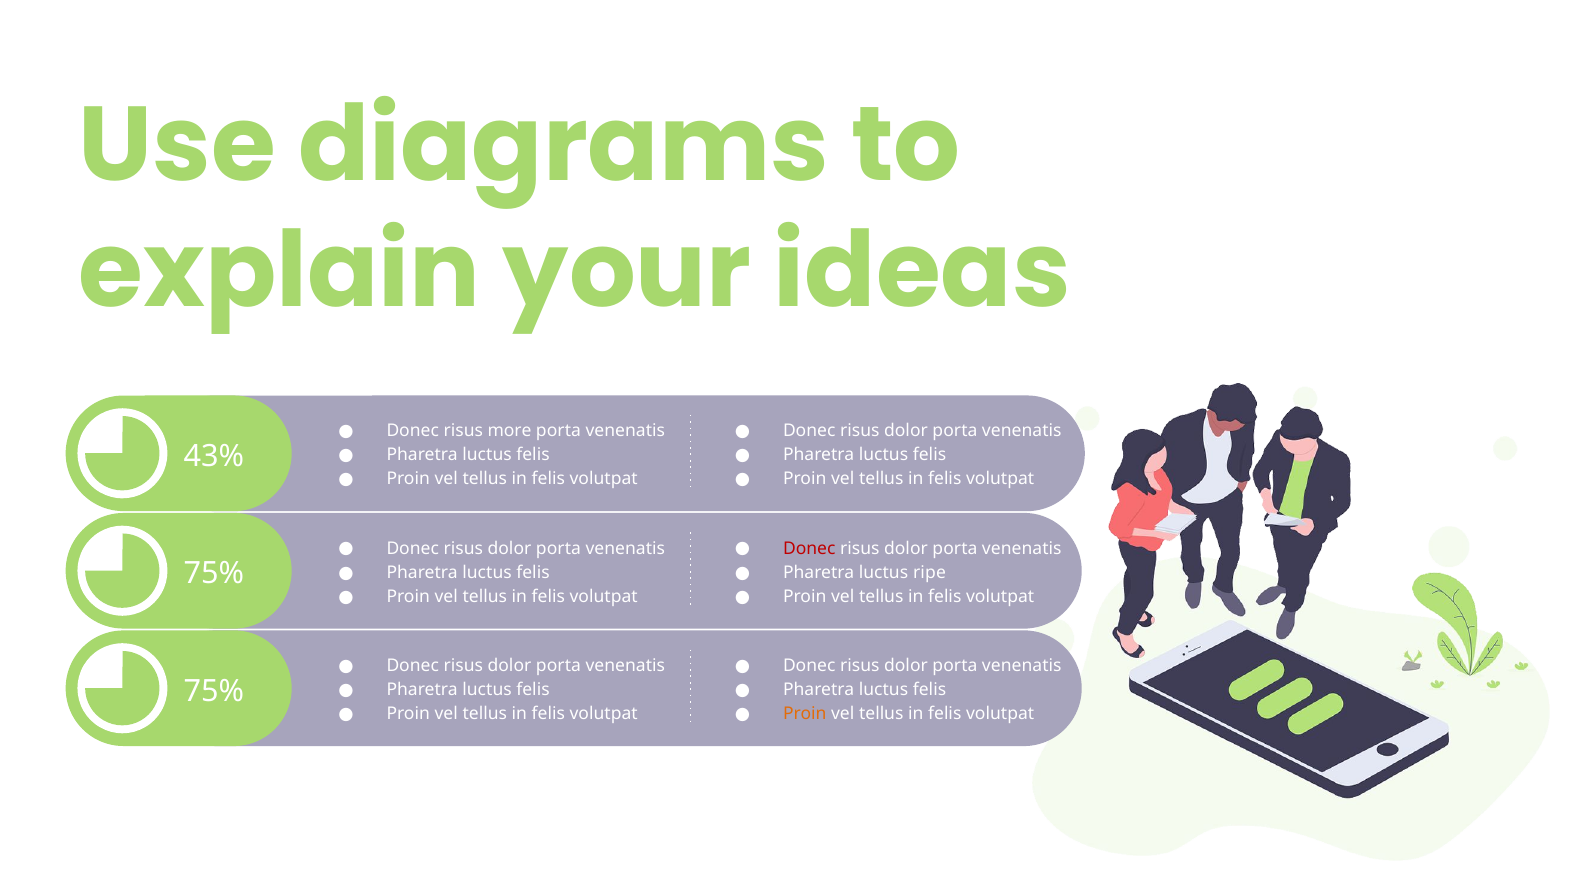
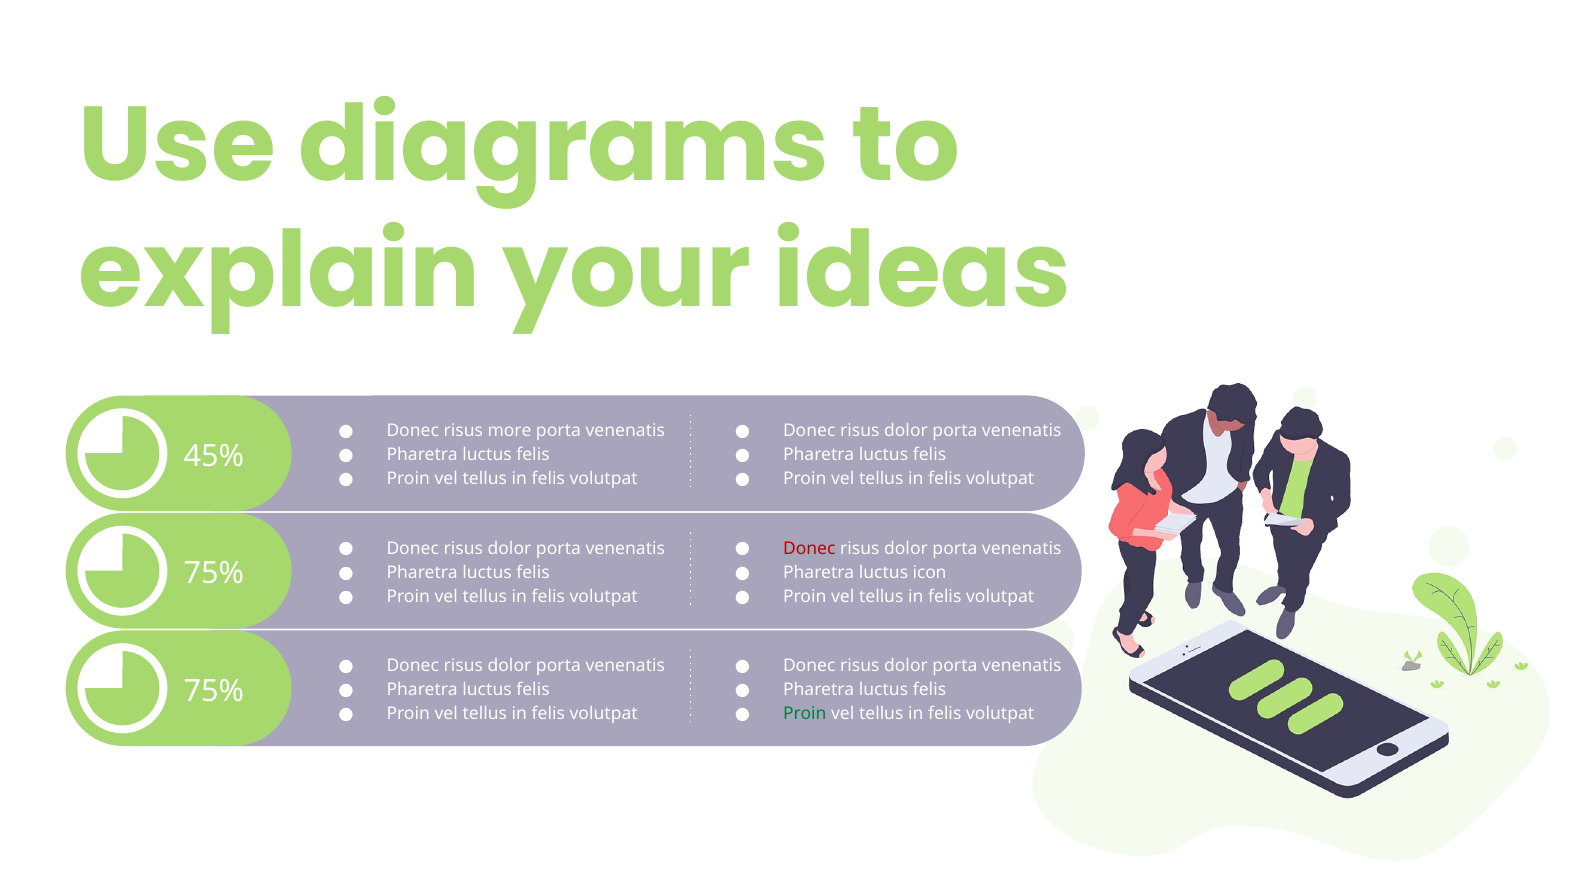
43%: 43% -> 45% (214, 456)
ripe: ripe -> icon (930, 572)
Proin colour: orange -> green (805, 714)
